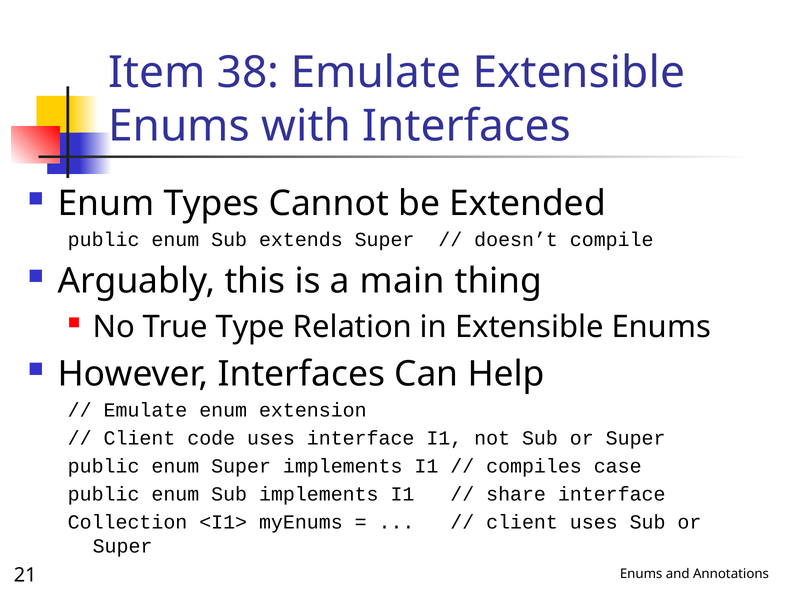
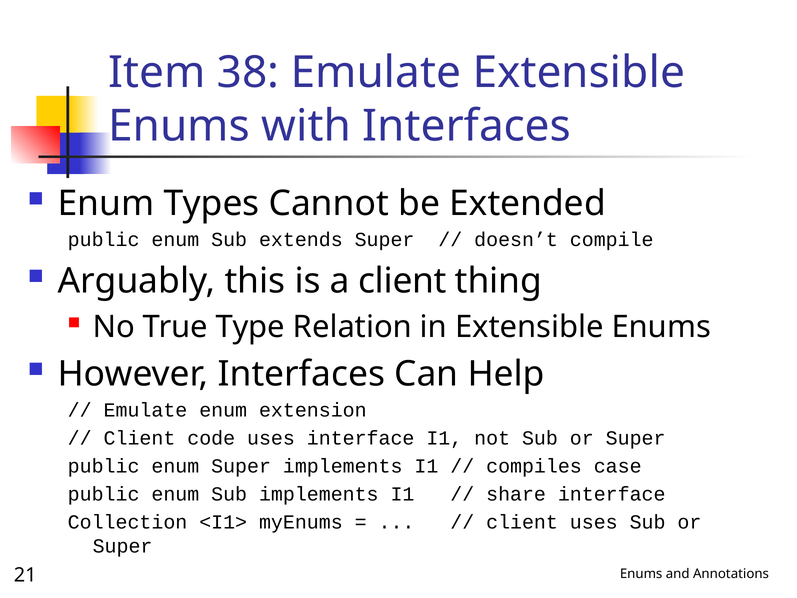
a main: main -> client (402, 281)
